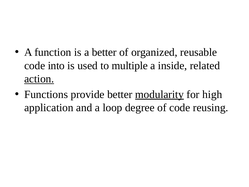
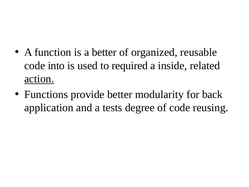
multiple: multiple -> required (130, 66)
modularity underline: present -> none (159, 94)
high: high -> back (212, 94)
loop: loop -> tests (112, 108)
